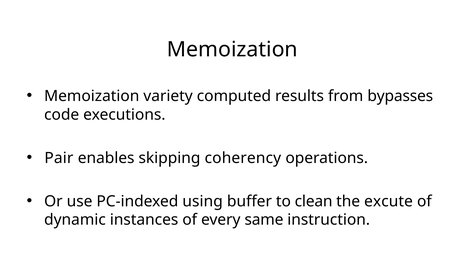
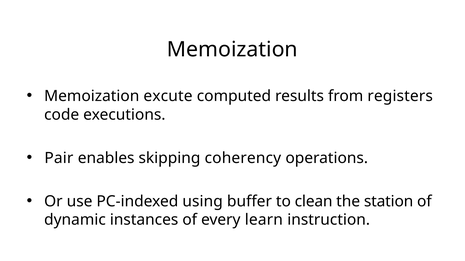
variety: variety -> excute (168, 96)
bypasses: bypasses -> registers (400, 96)
excute: excute -> station (389, 202)
same: same -> learn (264, 220)
